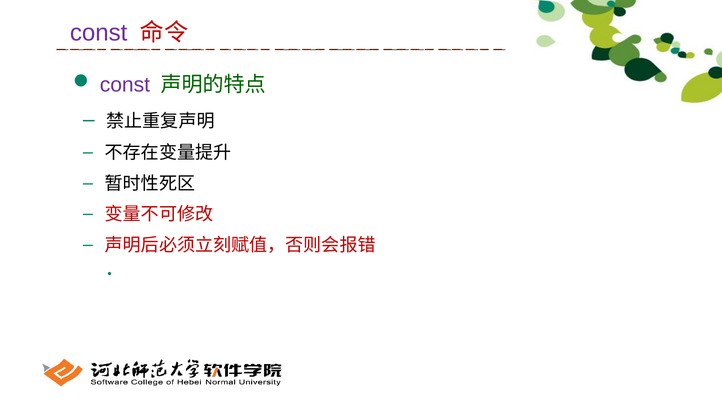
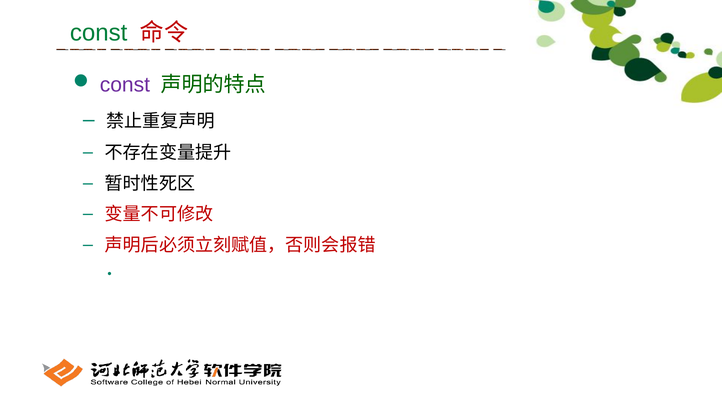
const colour: purple -> green (99, 33)
